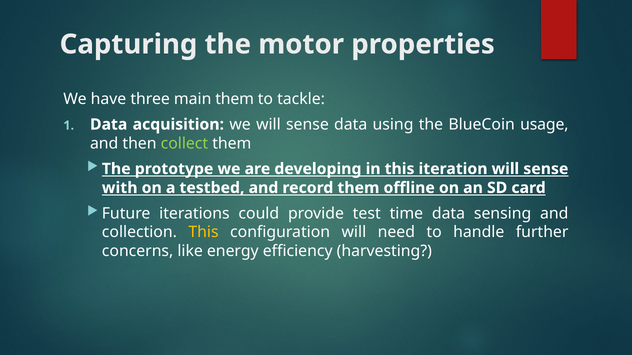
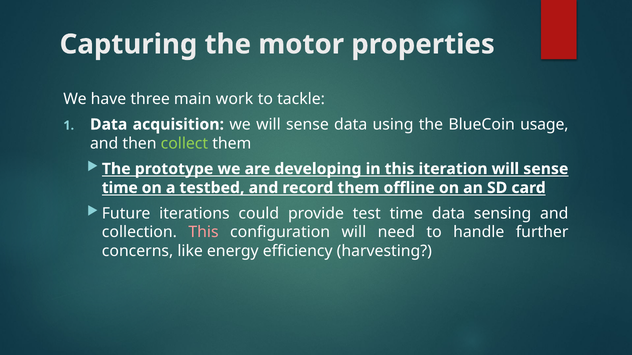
main them: them -> work (235, 99)
with: with -> time (120, 188)
This colour: yellow -> pink (204, 233)
